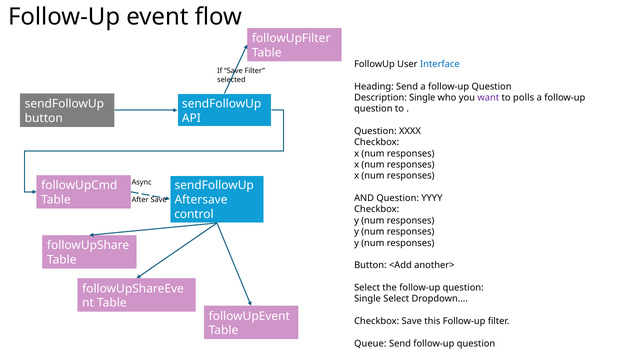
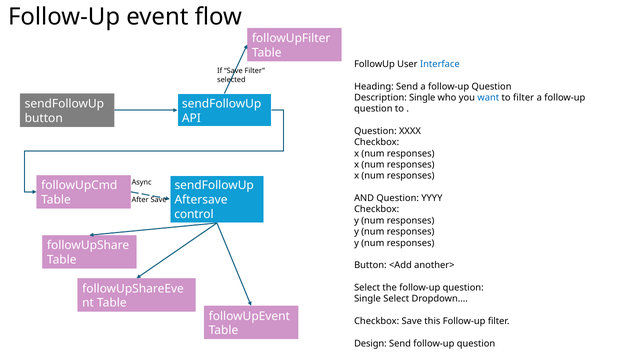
want colour: purple -> blue (488, 98)
to polls: polls -> filter (524, 98)
Queue: Queue -> Design (370, 344)
